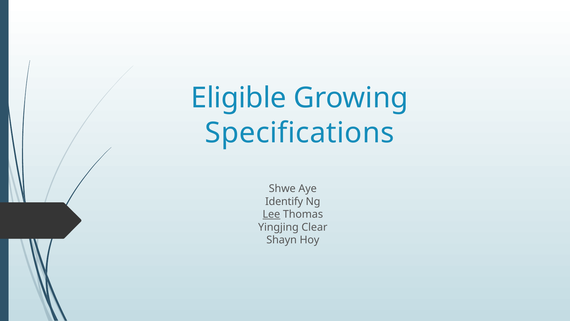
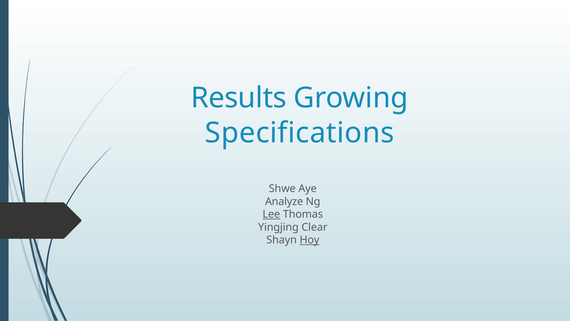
Eligible: Eligible -> Results (239, 98)
Identify: Identify -> Analyze (284, 201)
Hoy underline: none -> present (309, 240)
